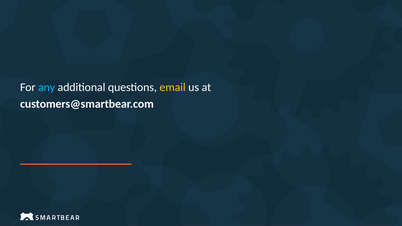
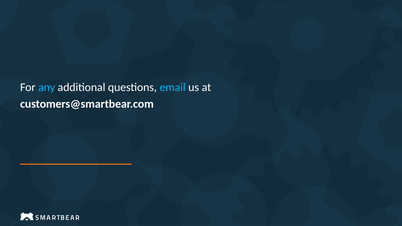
email colour: yellow -> light blue (173, 87)
